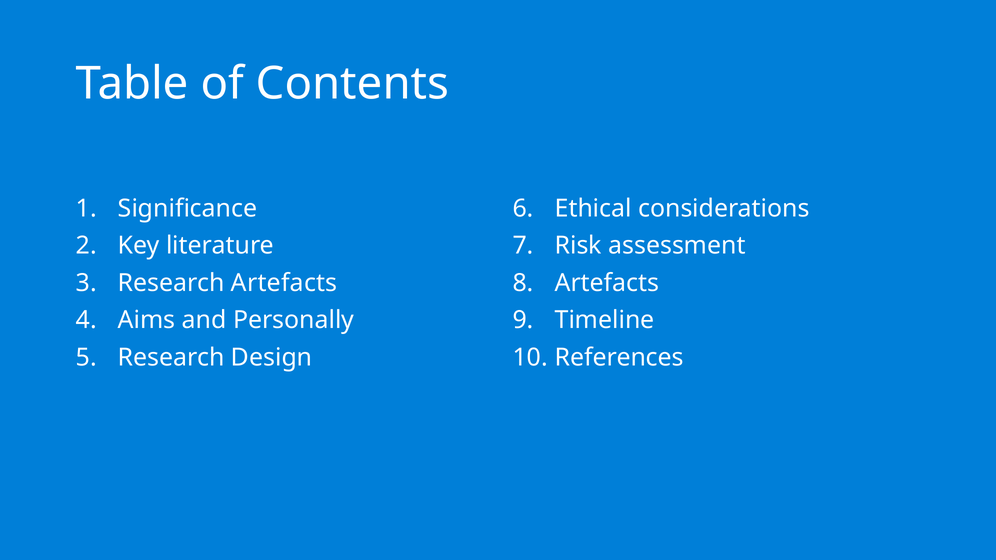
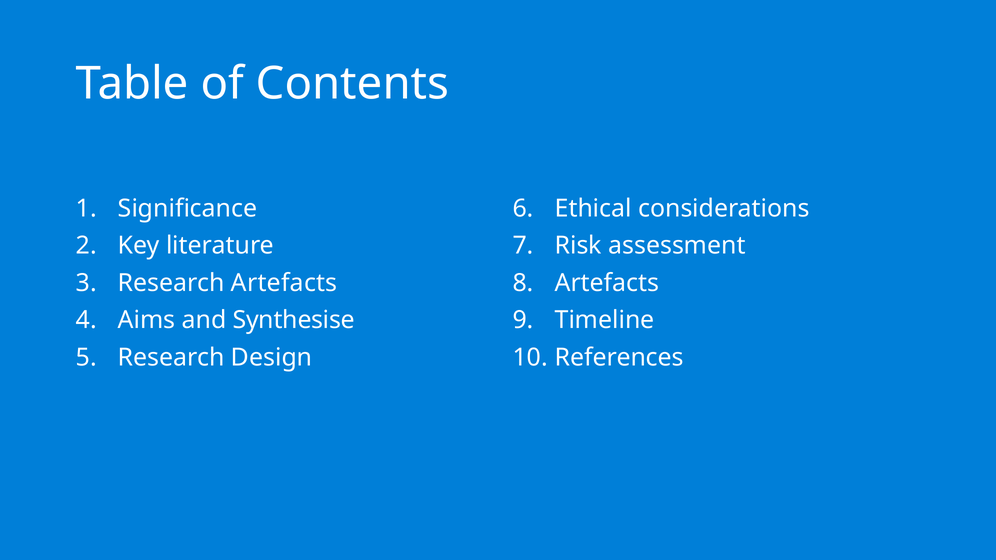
Personally: Personally -> Synthesise (294, 320)
